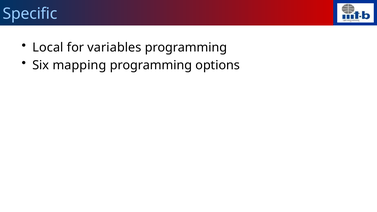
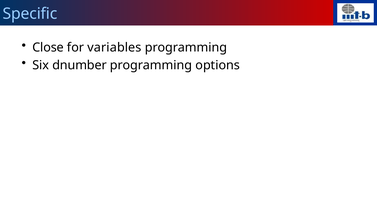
Local: Local -> Close (48, 48)
mapping: mapping -> dnumber (80, 65)
